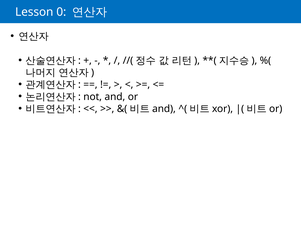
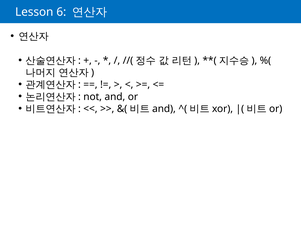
0: 0 -> 6 (61, 12)
